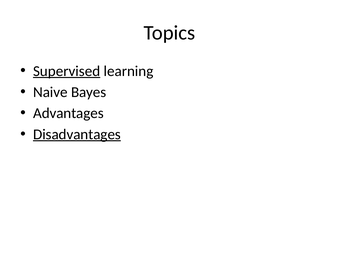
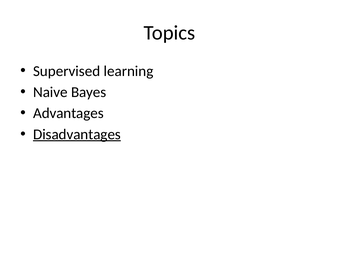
Supervised underline: present -> none (67, 71)
